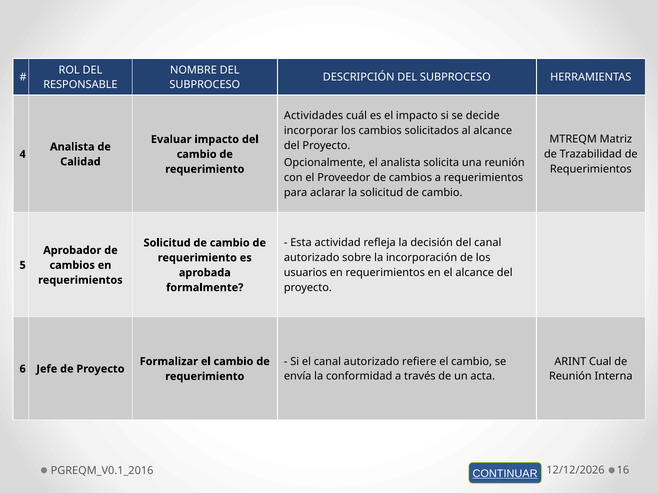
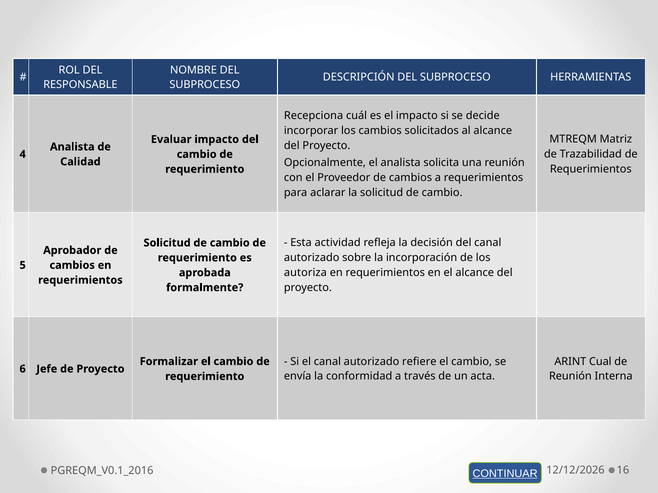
Actividades: Actividades -> Recepciona (314, 116)
usuarios: usuarios -> autoriza (305, 273)
